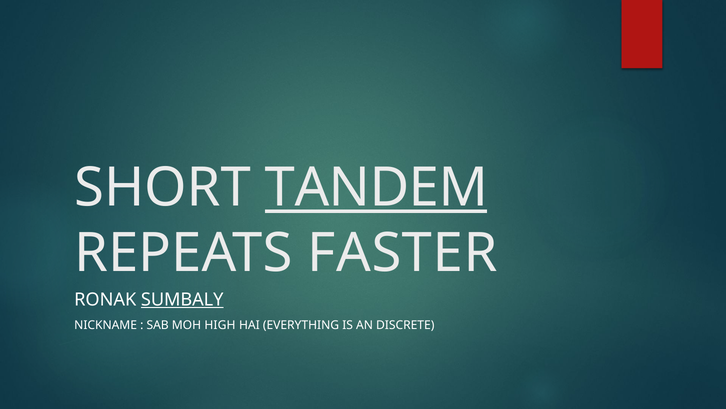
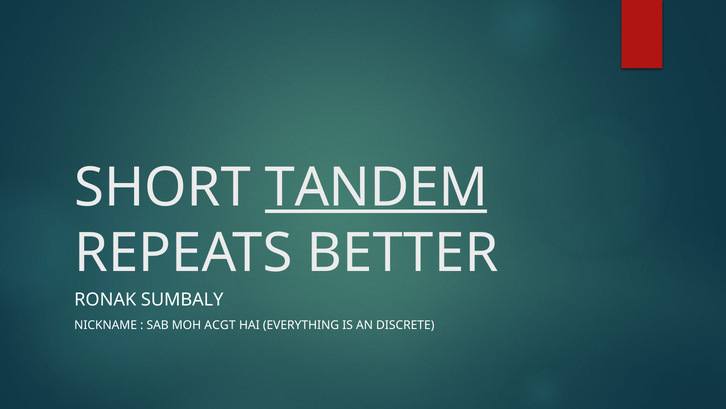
FASTER: FASTER -> BETTER (403, 253)
SUMBALY underline: present -> none (182, 299)
HIGH: HIGH -> ACGT (220, 325)
